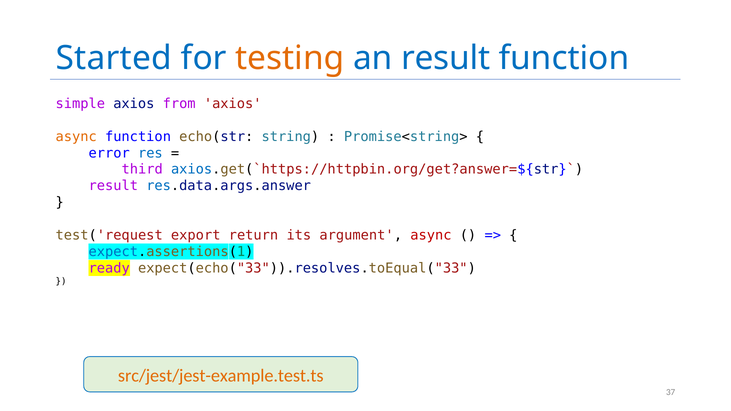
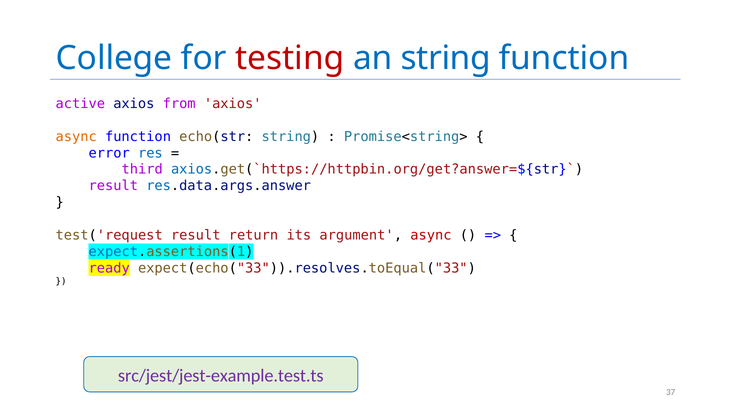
Started: Started -> College (114, 58)
testing colour: orange -> red (290, 58)
an result: result -> string (446, 58)
simple: simple -> active (80, 104)
test('request export: export -> result (196, 235)
src/jest/jest-example.test.ts colour: orange -> purple (221, 376)
